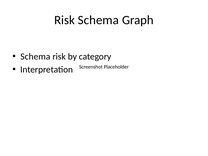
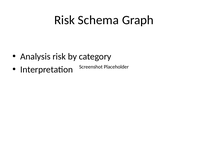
Schema: Schema -> Analysis (35, 57)
